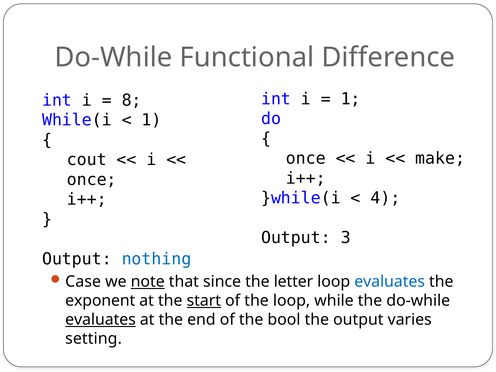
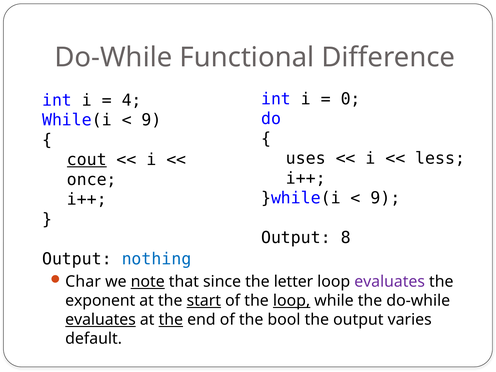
1: 1 -> 0 (351, 99)
8: 8 -> 4 (132, 100)
1: 1 -> 9 (152, 120)
once: once -> uses (306, 158)
make: make -> less (440, 158)
cout underline: none -> present (87, 160)
4: 4 -> 9 (385, 198)
3: 3 -> 8 (346, 238)
Case: Case -> Char (83, 282)
evaluates colour: blue -> purple (390, 282)
loop underline: none -> present (292, 301)
the underline: none -> present (171, 320)
setting: setting -> default (94, 339)
